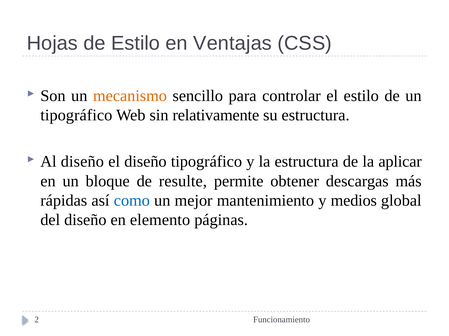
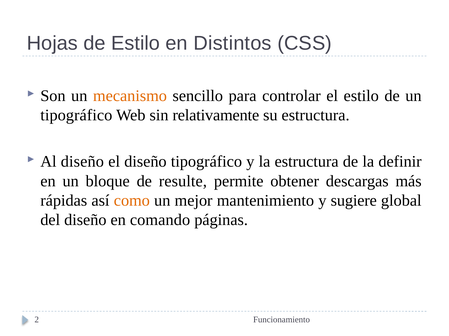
Ventajas: Ventajas -> Distintos (233, 43)
aplicar: aplicar -> definir (400, 162)
como colour: blue -> orange (132, 201)
medios: medios -> sugiere (354, 201)
elemento: elemento -> comando (160, 220)
